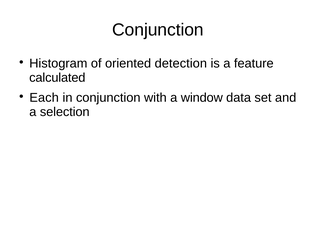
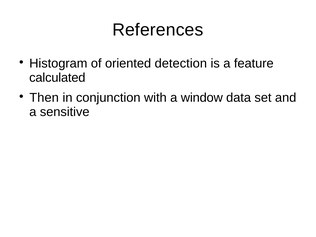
Conjunction: Conjunction -> References (158, 30)
Each: Each -> Then (44, 98)
selection: selection -> sensitive (65, 112)
